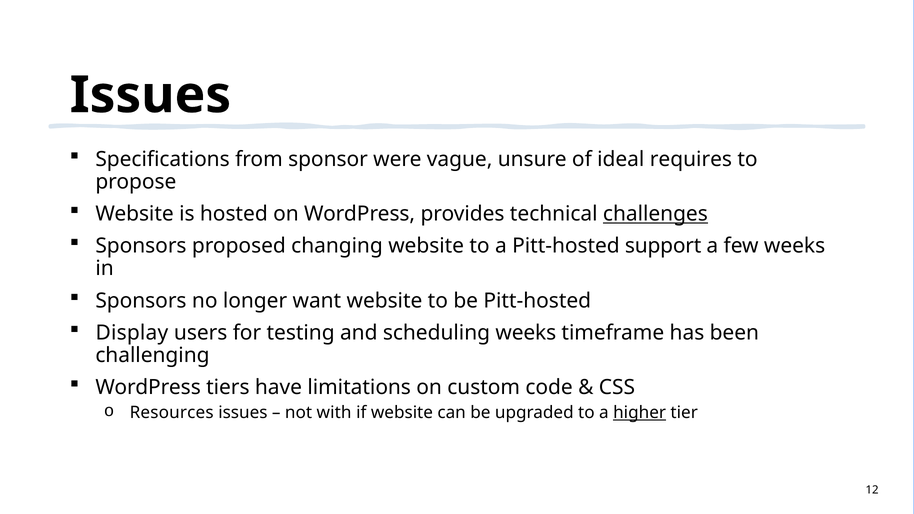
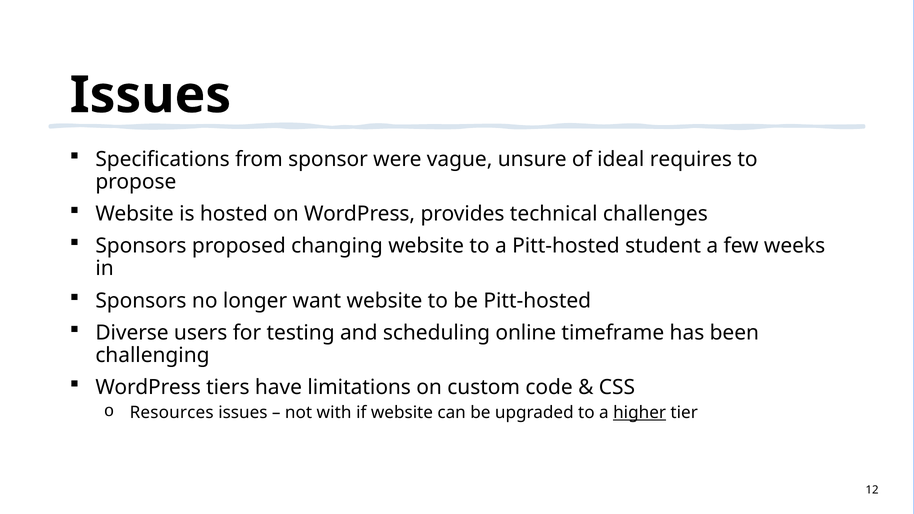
challenges underline: present -> none (655, 214)
support: support -> student (663, 246)
Display: Display -> Diverse (132, 333)
scheduling weeks: weeks -> online (526, 333)
